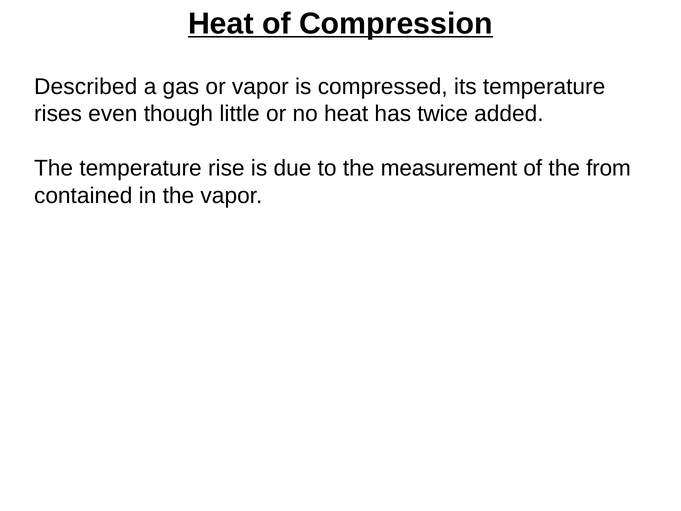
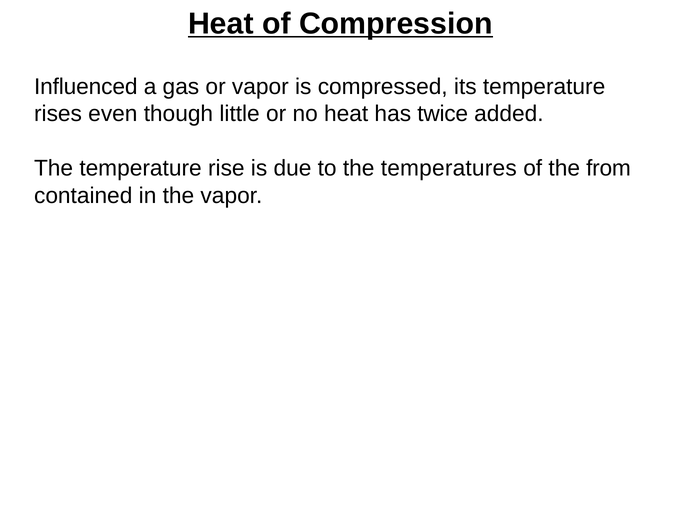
Described: Described -> Influenced (86, 87)
measurement: measurement -> temperatures (449, 168)
